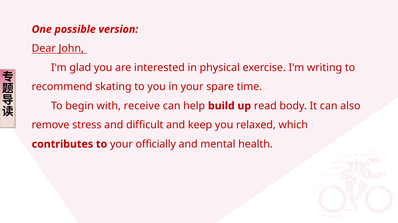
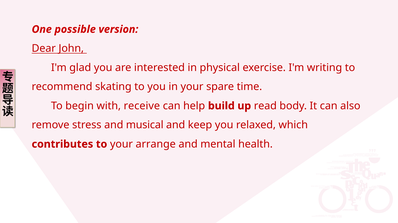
difficult: difficult -> musical (145, 125)
officially: officially -> arrange (156, 144)
